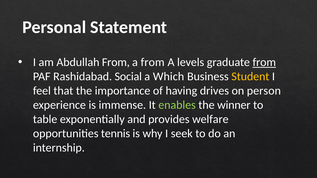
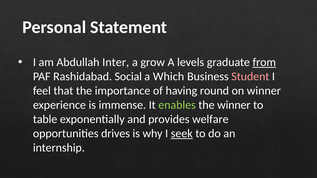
Abdullah From: From -> Inter (116, 62)
a from: from -> grow (153, 62)
Student colour: yellow -> pink (250, 77)
drives: drives -> round (214, 91)
on person: person -> winner (264, 91)
tennis: tennis -> drives (116, 134)
seek underline: none -> present (182, 134)
